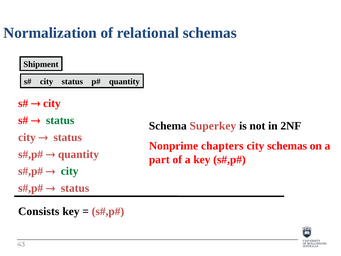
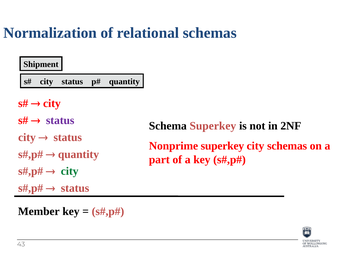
status colour: green -> purple (60, 120)
Nonprime chapters: chapters -> superkey (222, 146)
Consists: Consists -> Member (39, 211)
